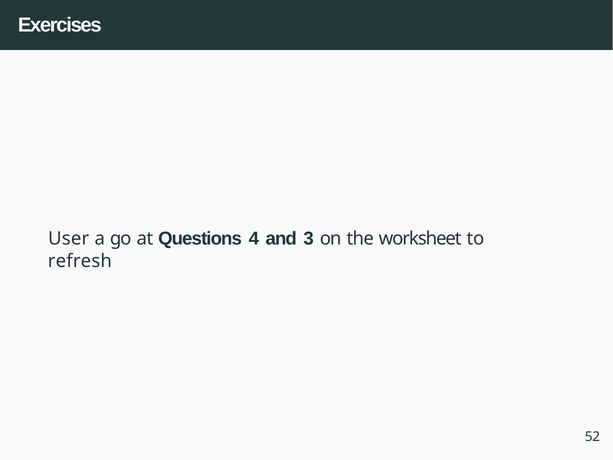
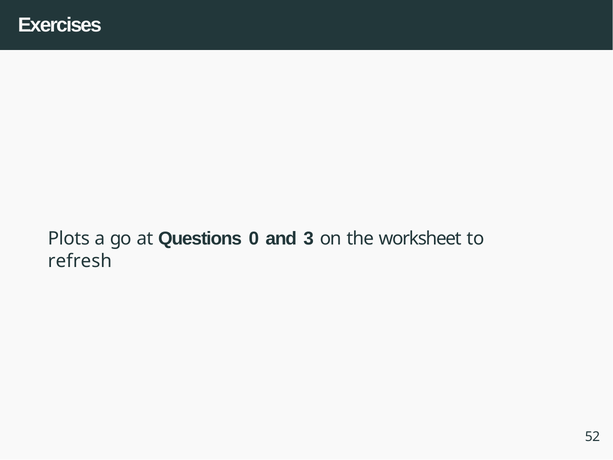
User: User -> Plots (69, 239)
4: 4 -> 0 (254, 239)
